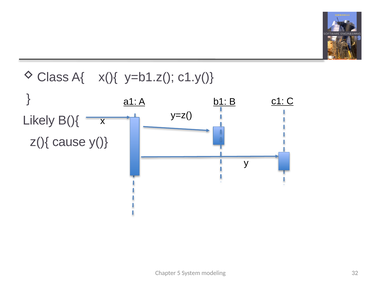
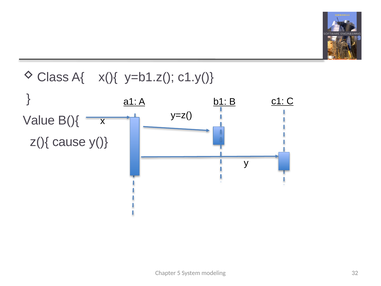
Likely: Likely -> Value (39, 120)
